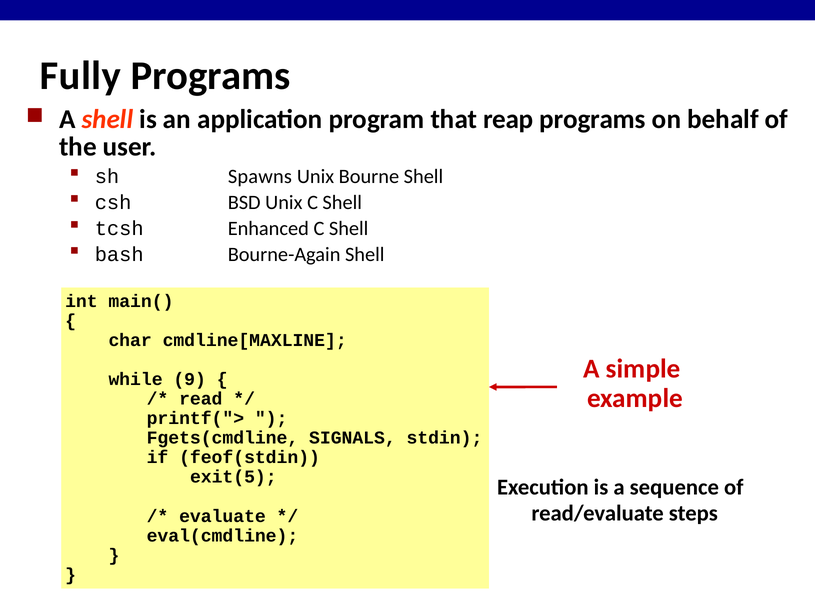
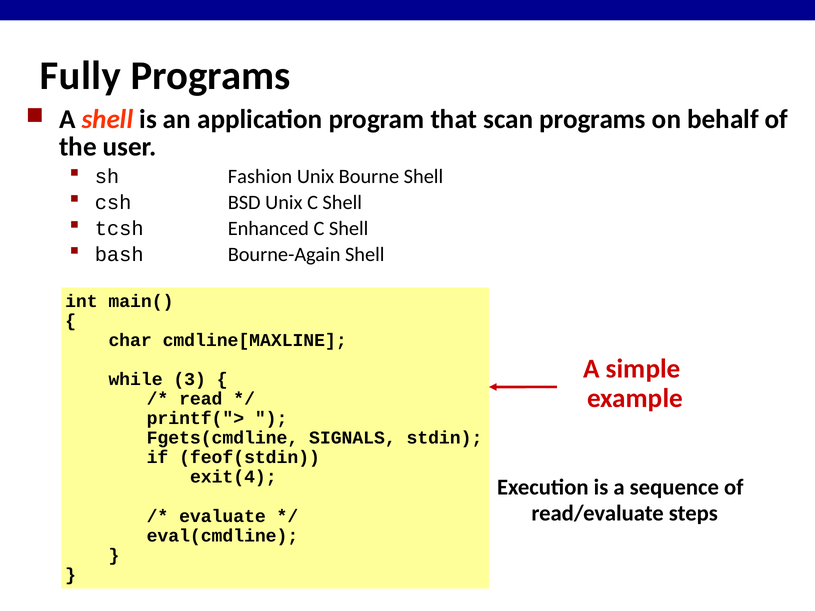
reap: reap -> scan (508, 119)
Spawns: Spawns -> Fashion (260, 176)
9: 9 -> 3 (190, 379)
exit(5: exit(5 -> exit(4 (233, 477)
